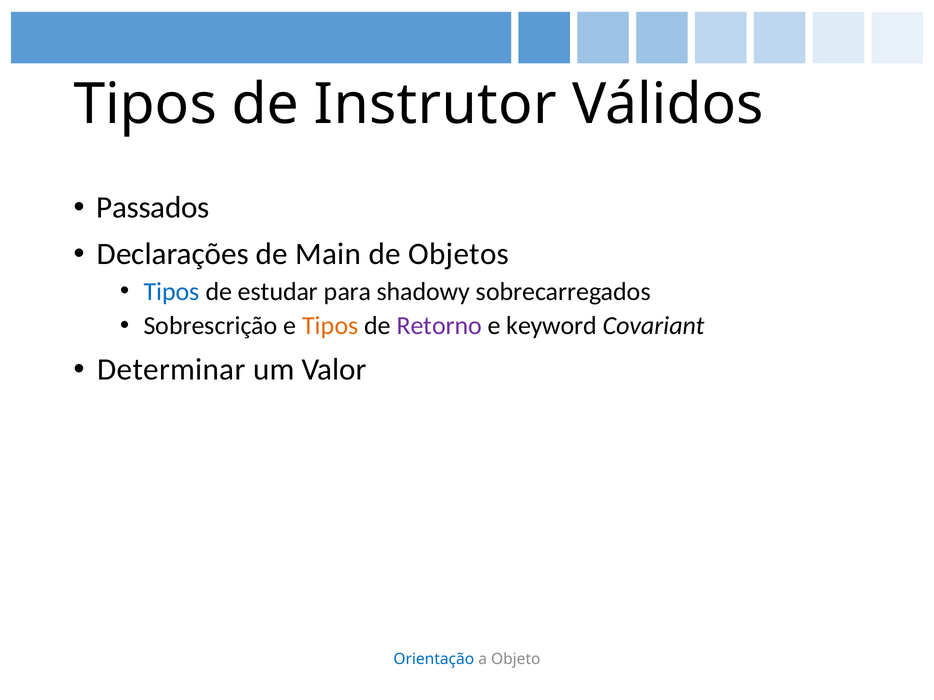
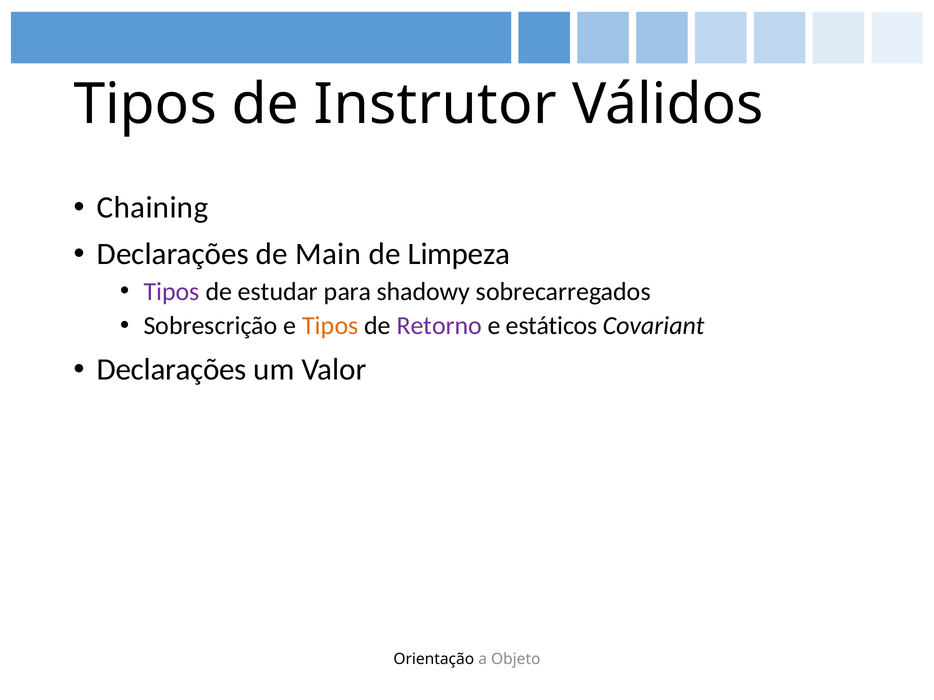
Passados: Passados -> Chaining (153, 208)
Objetos: Objetos -> Limpeza (459, 254)
Tipos colour: blue -> purple (172, 292)
keyword: keyword -> estáticos (552, 326)
Determinar: Determinar -> Declarações (172, 370)
Orientação colour: blue -> black (434, 660)
